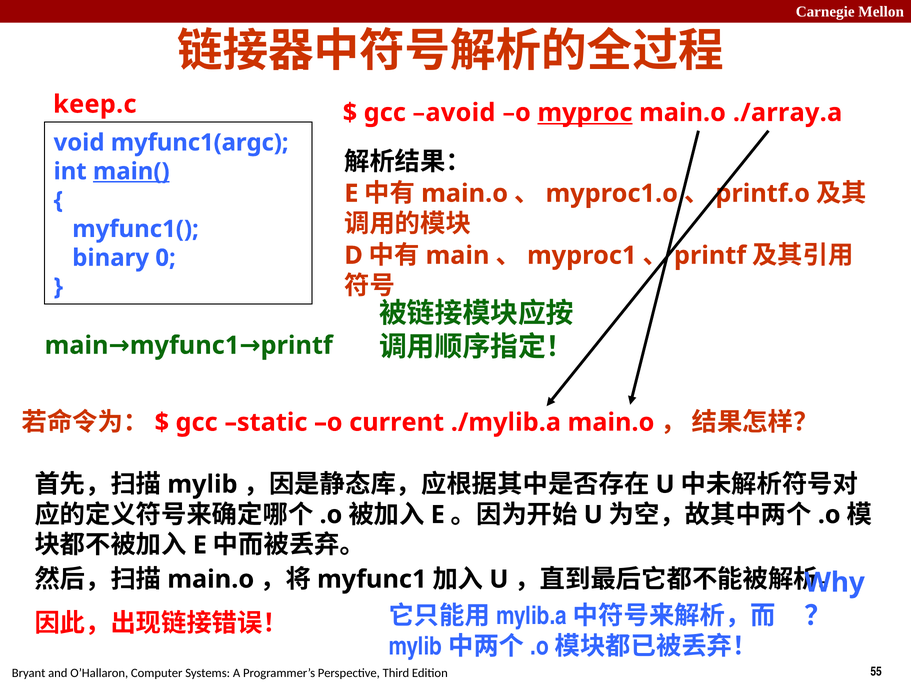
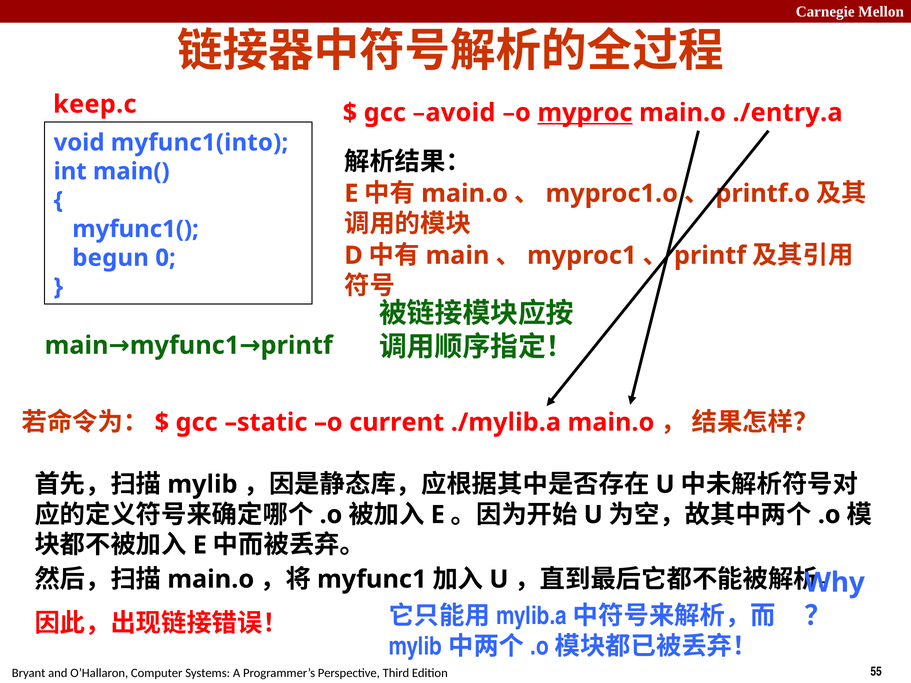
./array.a: ./array.a -> ./entry.a (788, 113)
myfunc1(argc: myfunc1(argc -> myfunc1(into (200, 143)
main( underline: present -> none (131, 171)
binary: binary -> begun (111, 258)
